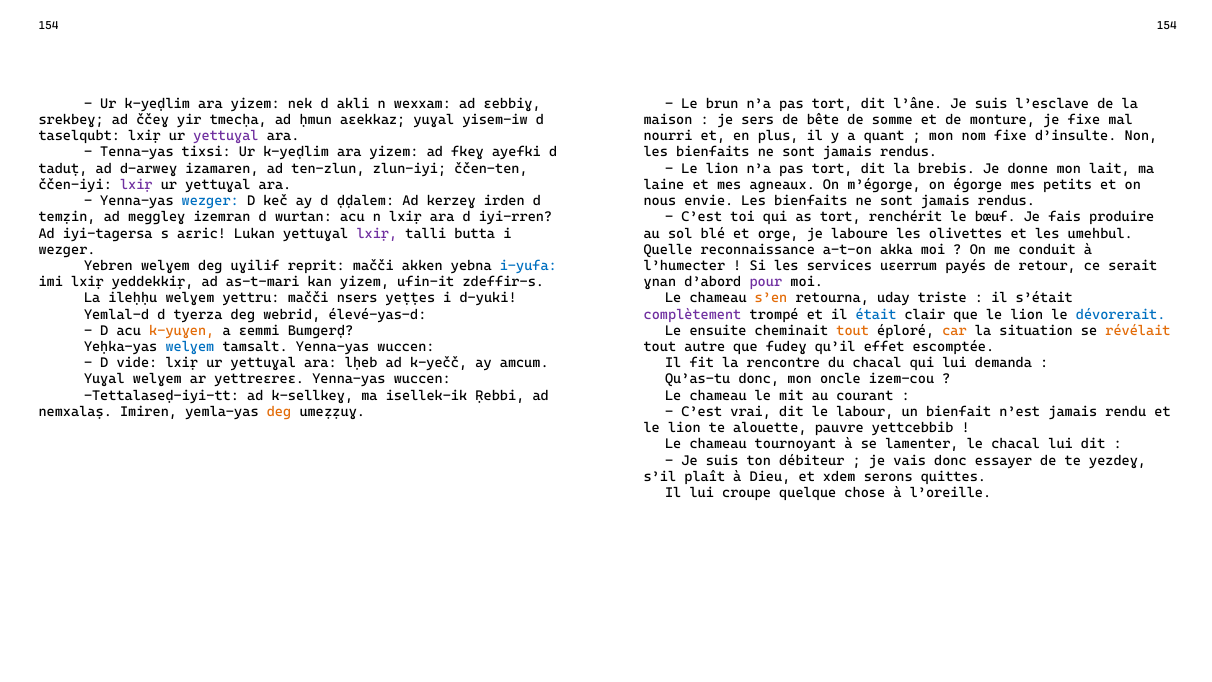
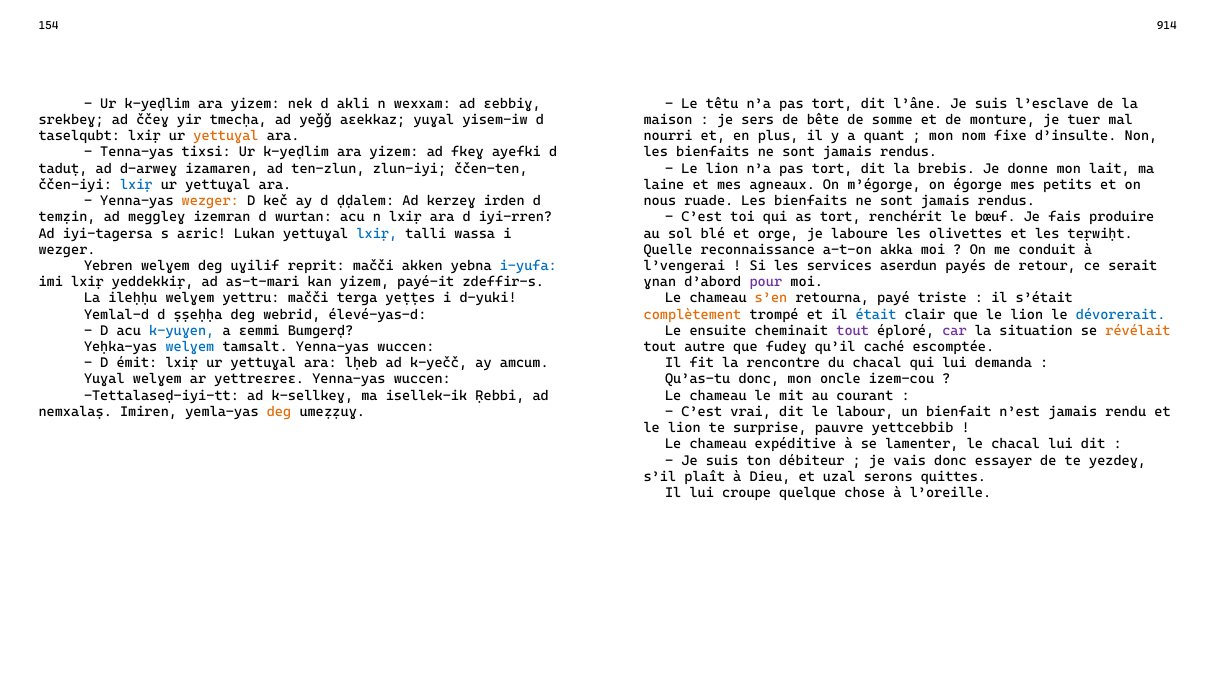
154 154: 154 -> 914 (1167, 26)
brun: brun -> têtu (722, 104)
ḥmun: ḥmun -> yeǧǧ (316, 120)
je fixe: fixe -> tuer (1084, 120)
yettuɣal colour: purple -> orange (226, 136)
lxiṛ colour: purple -> blue (136, 185)
wezger colour: blue -> orange (210, 201)
envie: envie -> ruade (709, 201)
lxiṛ colour: purple -> blue (377, 233)
butta: butta -> wassa (475, 233)
umehbul: umehbul -> teṛwiḥt (1100, 233)
l’humecter: l’humecter -> l’vengerai (684, 266)
uɛerrum: uɛerrum -> aserdun (909, 266)
ufin-it: ufin-it -> payé-it (426, 282)
nsers: nsers -> terga (357, 298)
uday: uday -> payé (893, 298)
tyerza: tyerza -> ṣṣeḥḥa (198, 314)
complètement colour: purple -> orange (693, 314)
k-yuɣen colour: orange -> blue (182, 331)
tout colour: orange -> purple (853, 331)
car colour: orange -> purple (954, 331)
effet: effet -> caché (884, 347)
vide: vide -> émit (137, 363)
alouette: alouette -> surprise (770, 428)
tournoyant: tournoyant -> expéditive (796, 444)
xdem: xdem -> uzal (839, 477)
